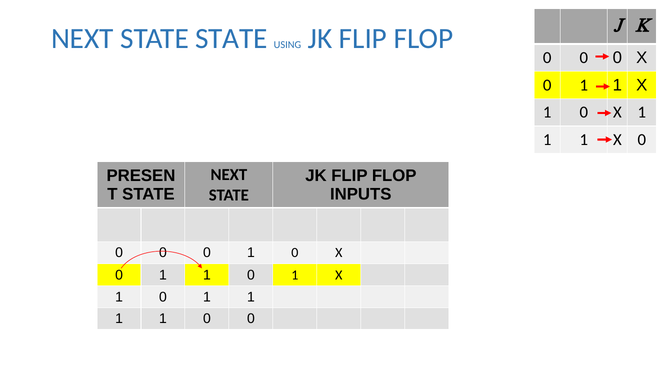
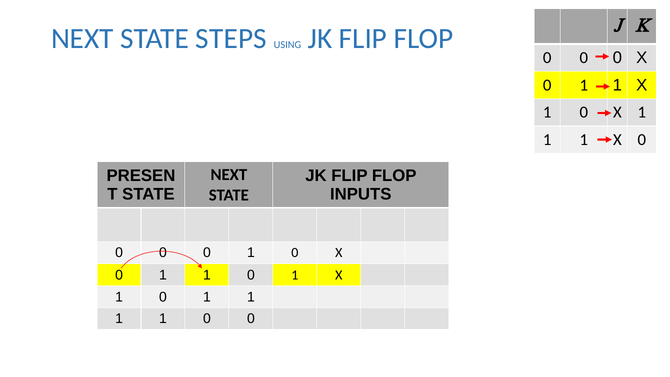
STATE STATE: STATE -> STEPS (231, 39)
